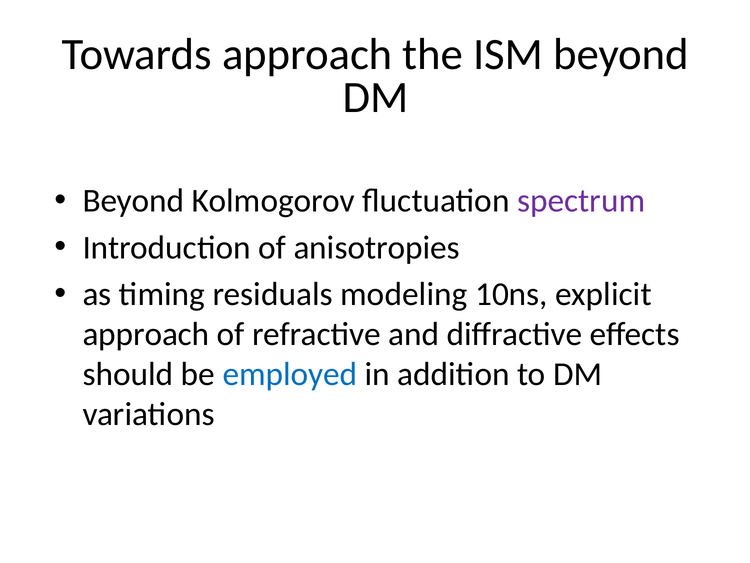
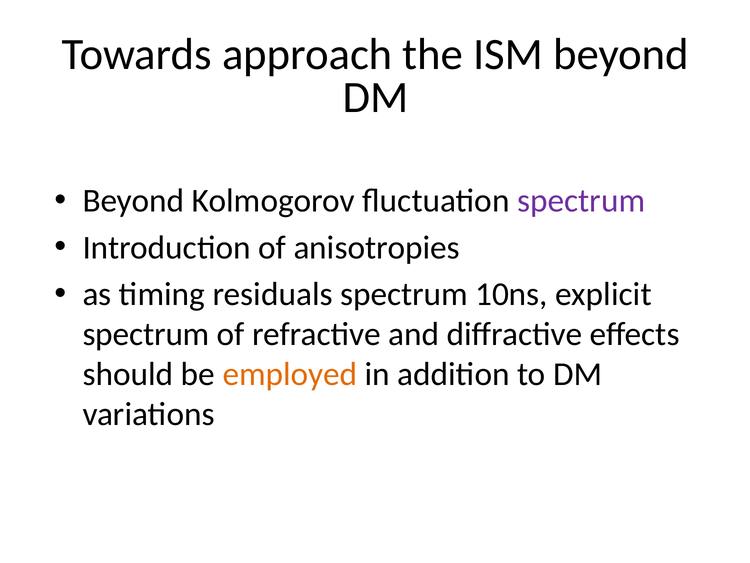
residuals modeling: modeling -> spectrum (404, 294)
approach: approach -> spectrum (146, 334)
employed colour: blue -> orange (290, 374)
